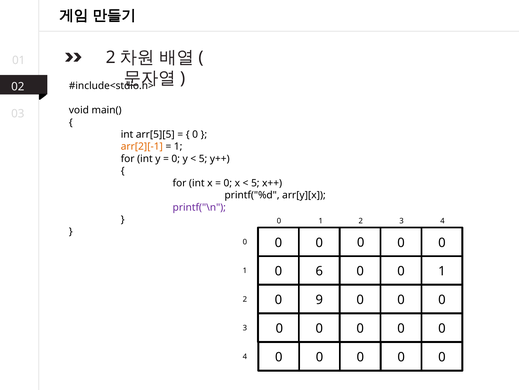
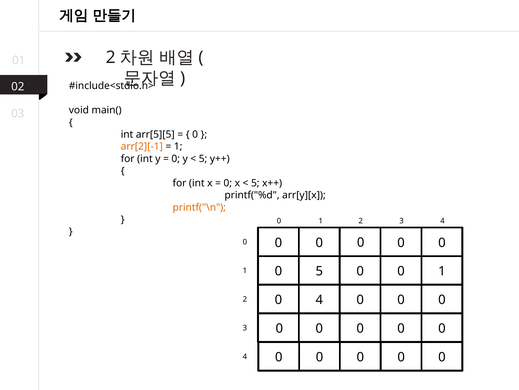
printf("\n colour: purple -> orange (199, 207)
0 6: 6 -> 5 (319, 271)
0 9: 9 -> 4 (319, 299)
